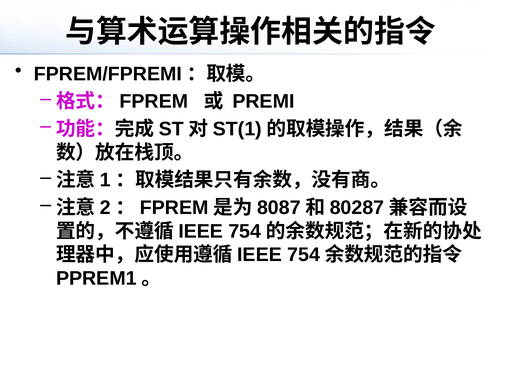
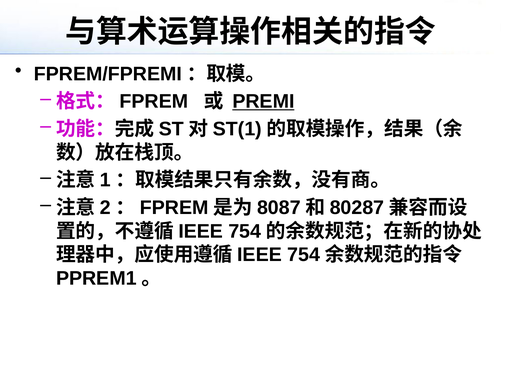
PREMI underline: none -> present (263, 101)
